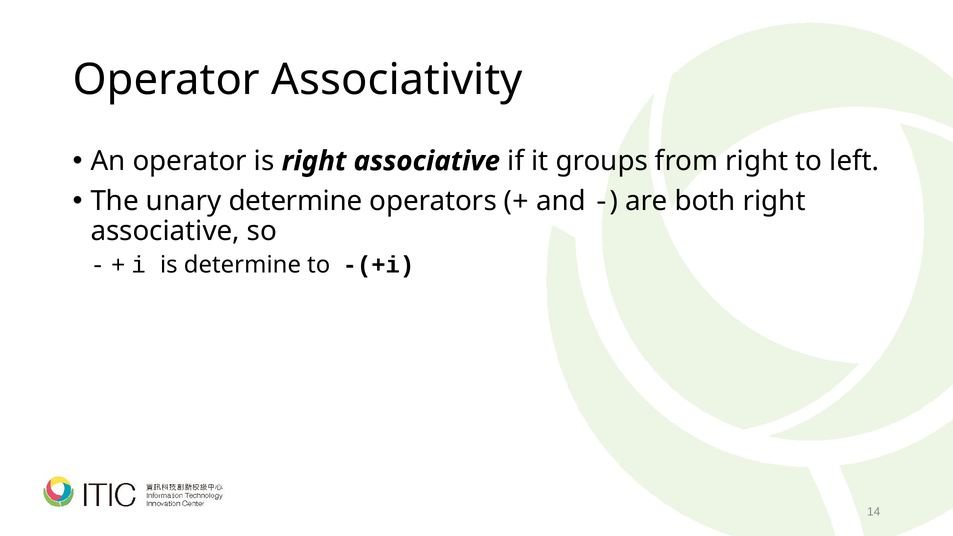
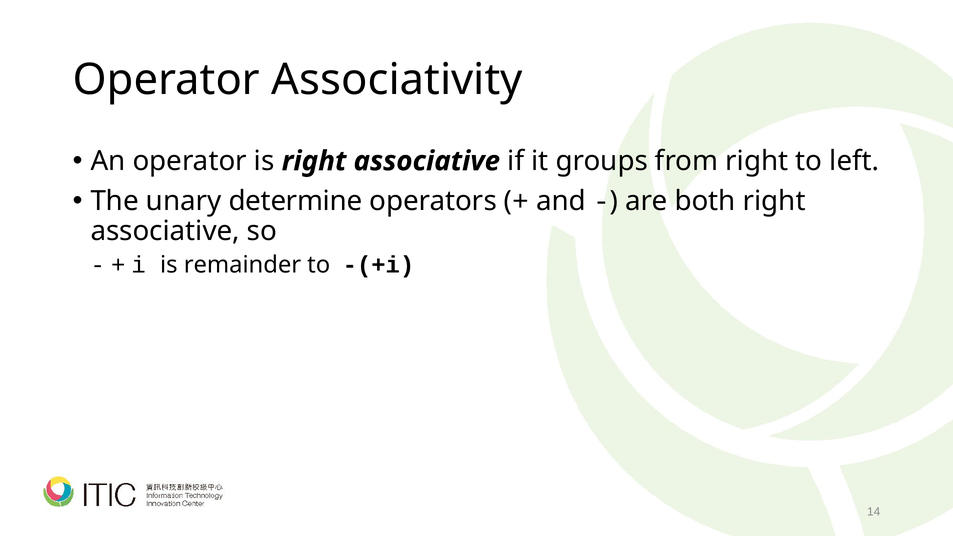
is determine: determine -> remainder (242, 265)
